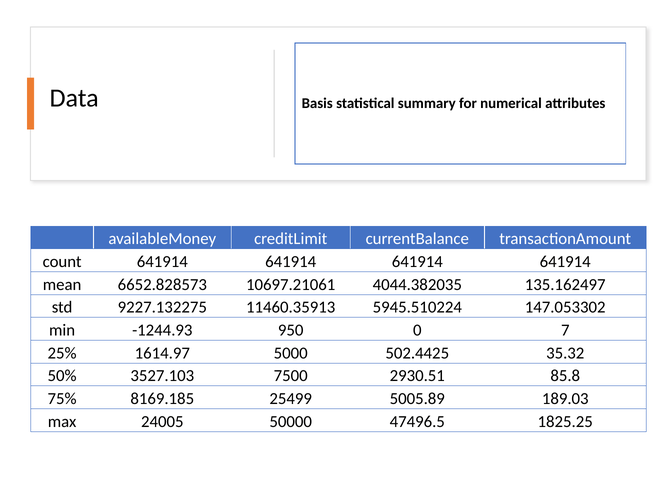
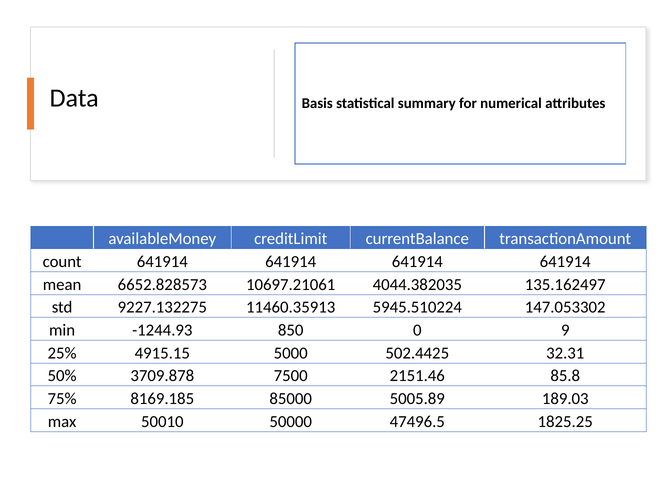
950: 950 -> 850 (291, 330)
7: 7 -> 9 (565, 330)
1614.97: 1614.97 -> 4915.15 (162, 353)
35.32: 35.32 -> 32.31 (565, 353)
3527.103: 3527.103 -> 3709.878 (162, 376)
2930.51: 2930.51 -> 2151.46 (417, 376)
25499: 25499 -> 85000 (291, 399)
24005: 24005 -> 50010 (162, 422)
